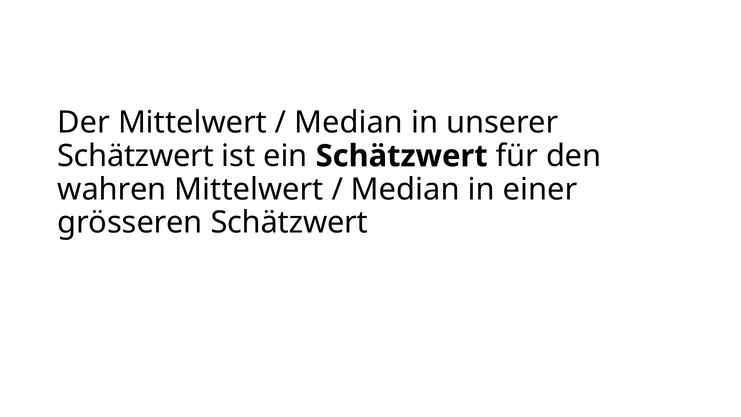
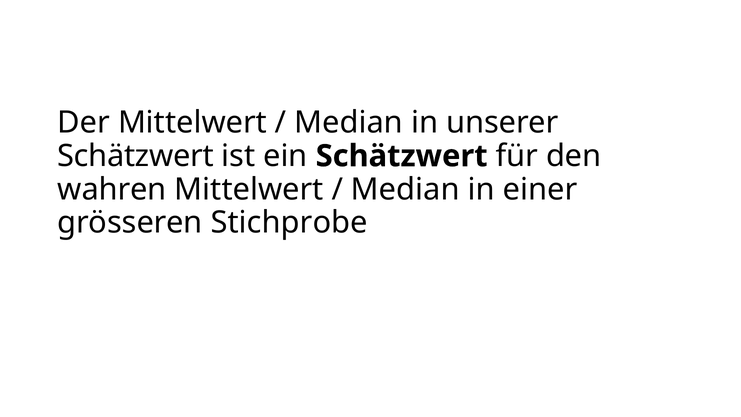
grösseren Schätzwert: Schätzwert -> Stichprobe (289, 223)
